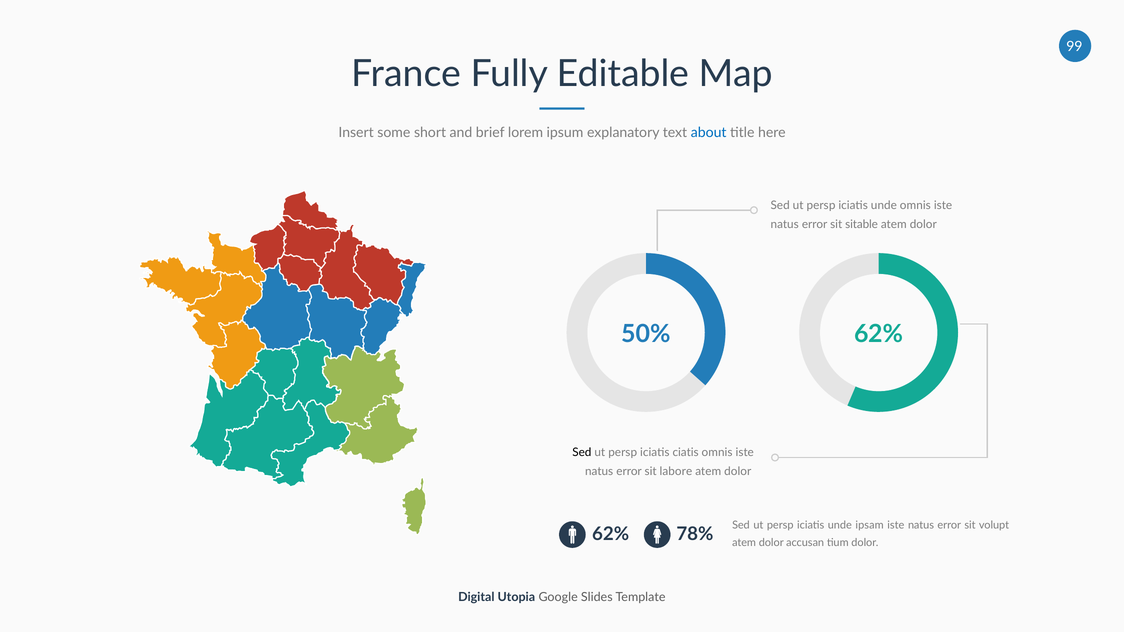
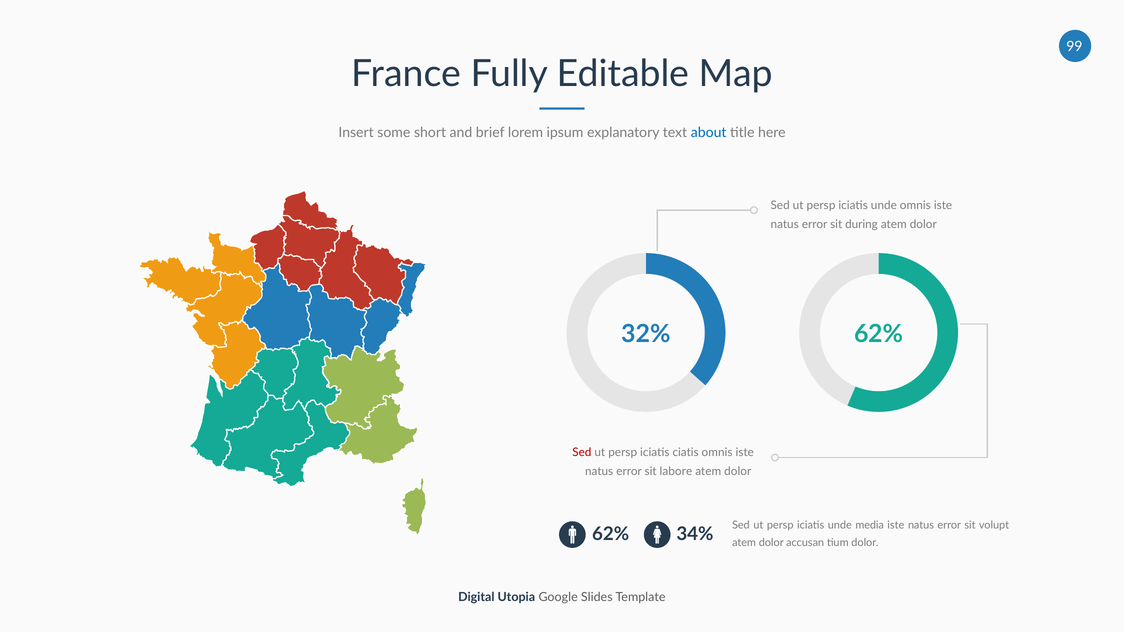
sitable: sitable -> during (862, 224)
50%: 50% -> 32% (646, 334)
Sed colour: black -> red (582, 453)
ipsam: ipsam -> media (870, 525)
78%: 78% -> 34% (695, 534)
